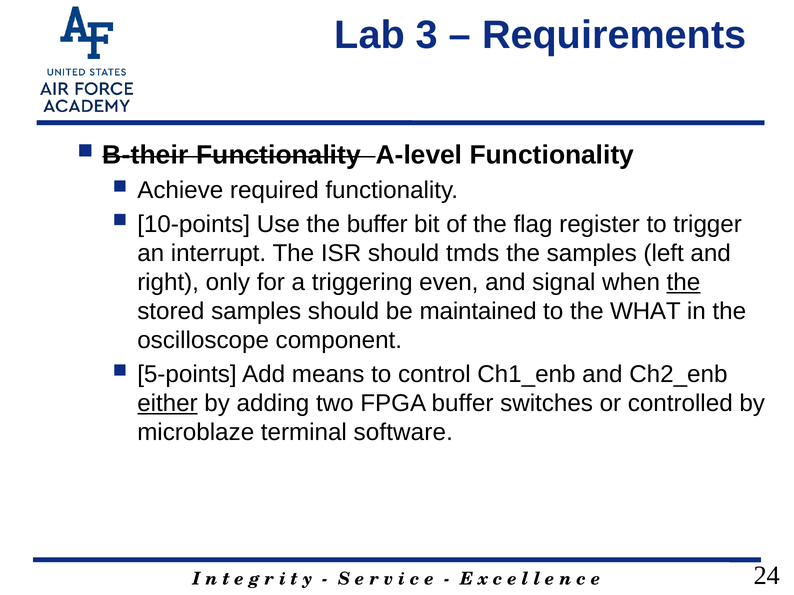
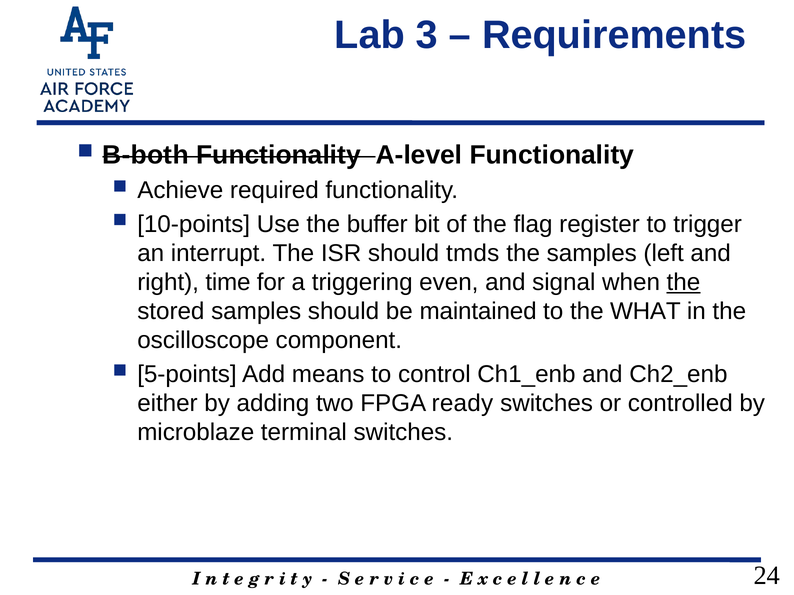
B-their: B-their -> B-both (145, 155)
only: only -> time (228, 282)
either underline: present -> none (167, 404)
FPGA buffer: buffer -> ready (462, 404)
terminal software: software -> switches (403, 433)
